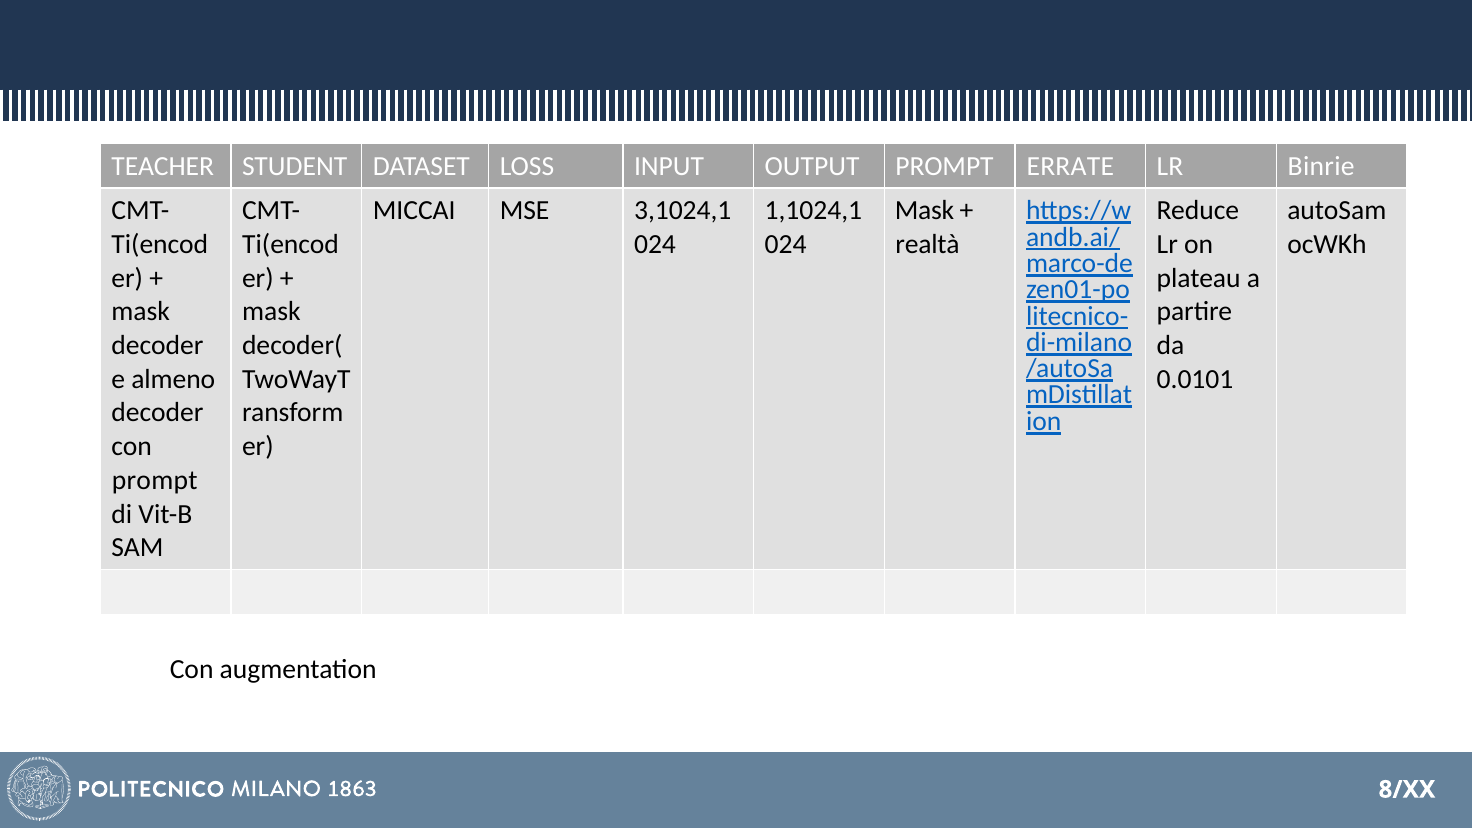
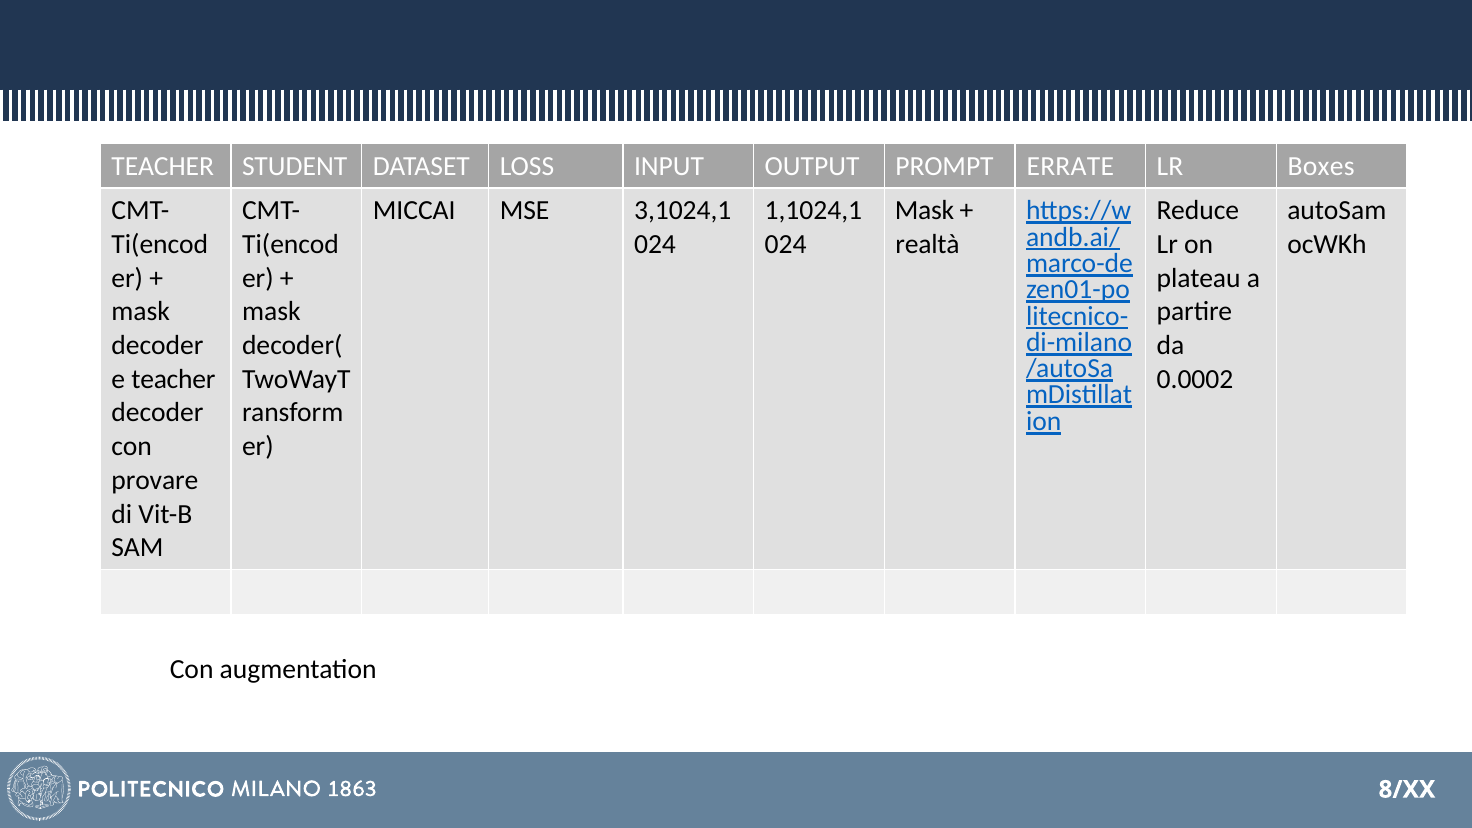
Binrie: Binrie -> Boxes (1321, 166)
e almeno: almeno -> teacher (173, 379)
0.0101: 0.0101 -> 0.0002 (1195, 379)
prompt: prompt -> provare (155, 480)
